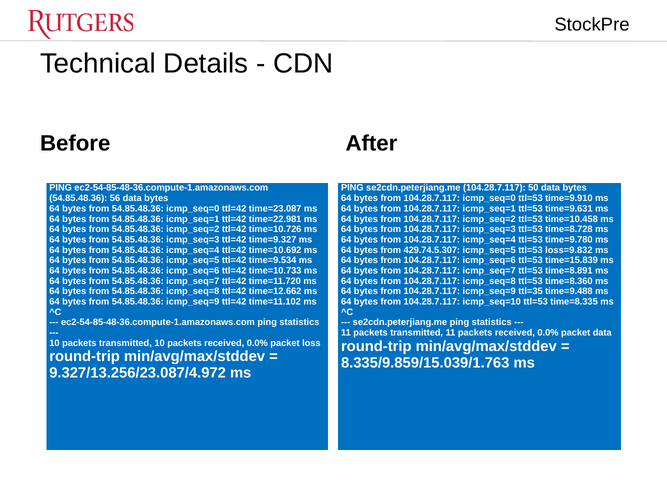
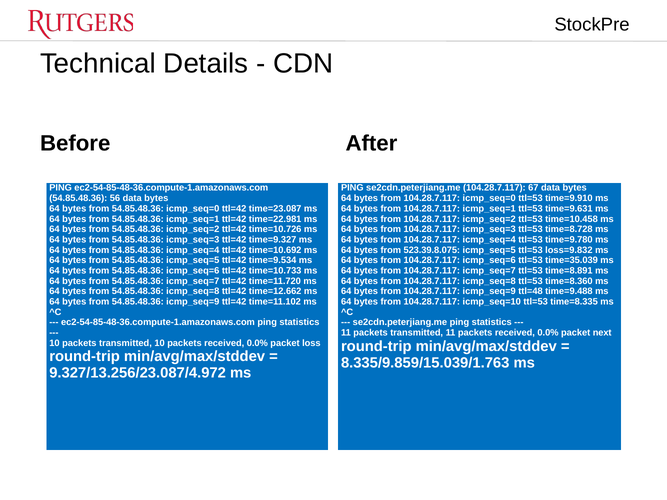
50: 50 -> 67 (533, 188)
429.74.5.307: 429.74.5.307 -> 523.39.8.075 (432, 250)
time=15.839: time=15.839 -> time=35.039 (572, 260)
ttl=35: ttl=35 -> ttl=48 (530, 291)
packet data: data -> next (602, 333)
